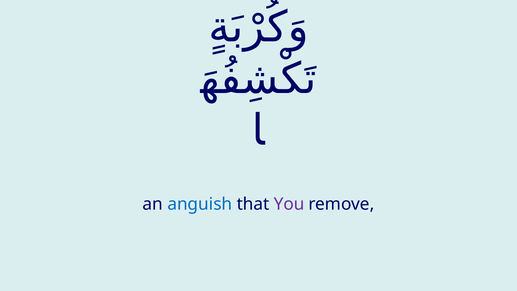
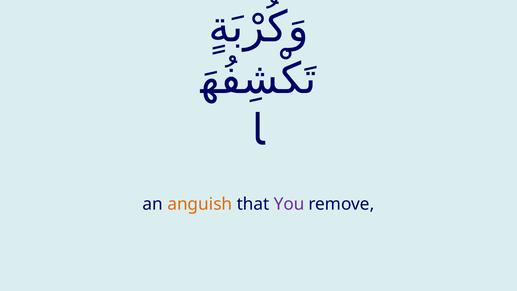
anguish colour: blue -> orange (200, 204)
